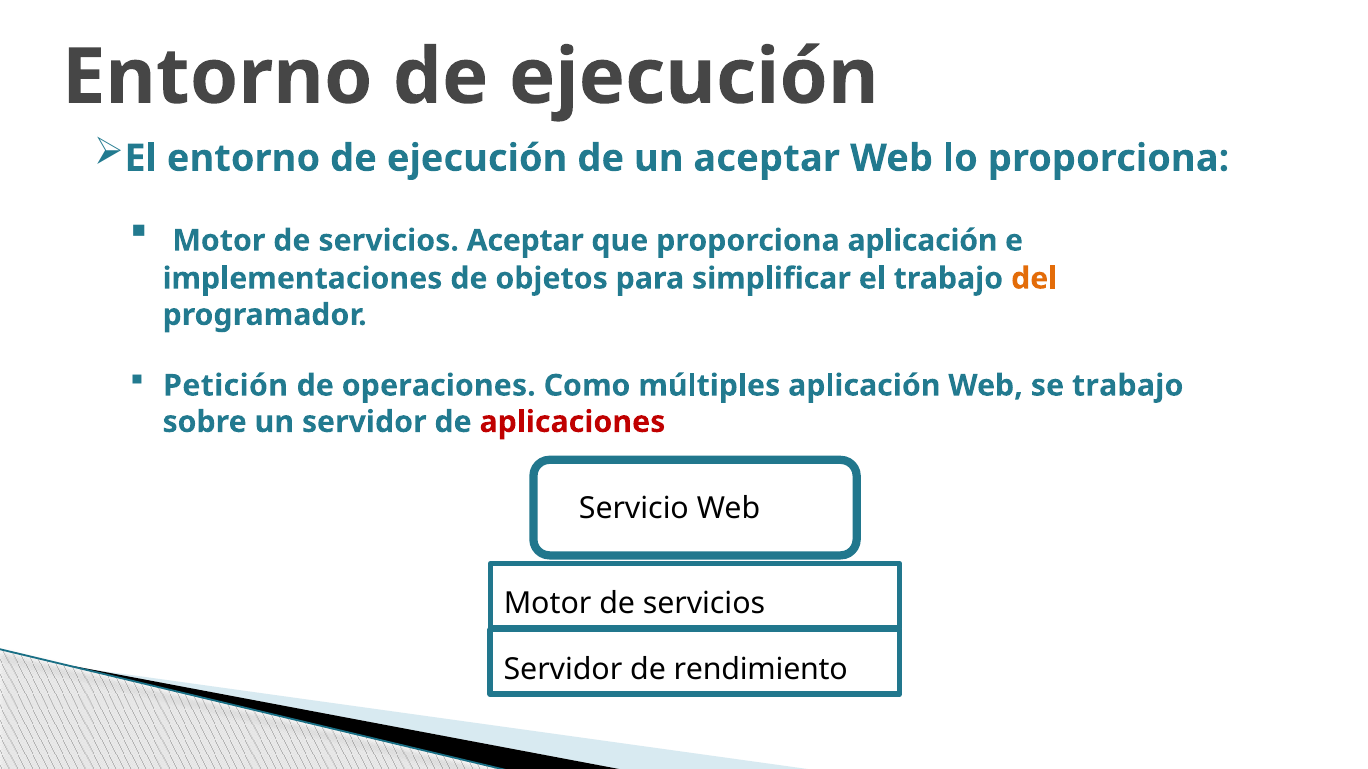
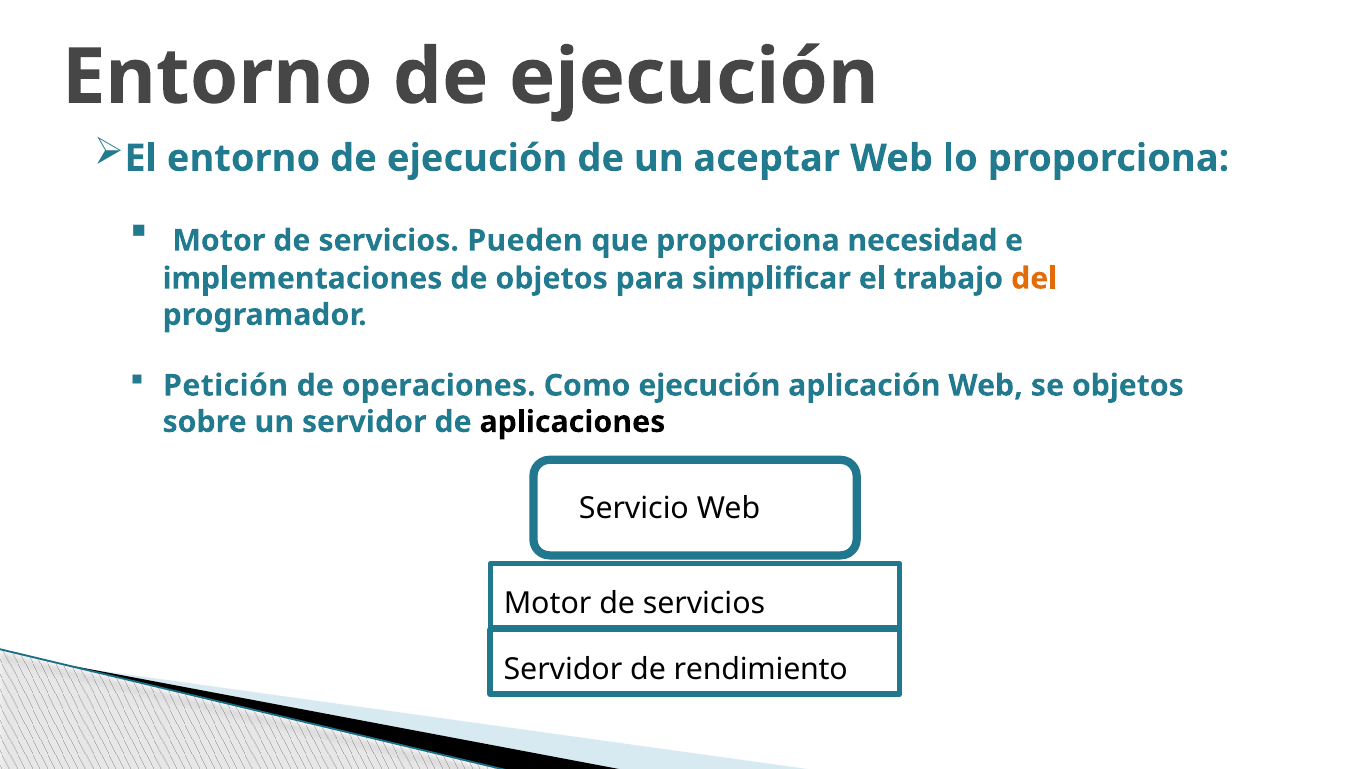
servicios Aceptar: Aceptar -> Pueden (525, 241)
proporciona aplicación: aplicación -> necesidad (923, 241)
Como múltiples: múltiples -> ejecución (709, 386)
se trabajo: trabajo -> objetos (1128, 386)
aplicaciones colour: red -> black (572, 422)
